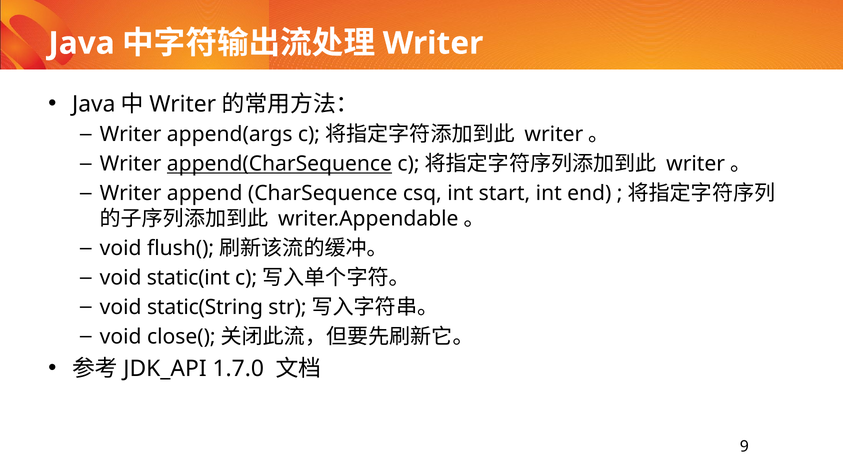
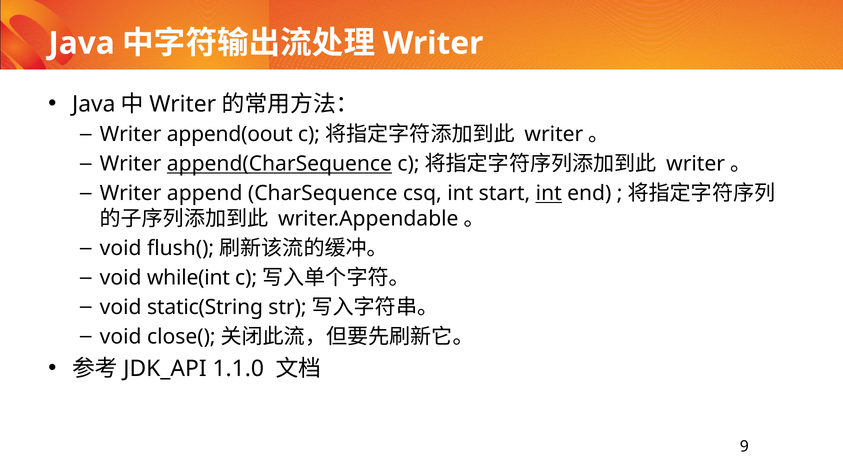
append(args: append(args -> append(oout (230, 135)
int underline: none -> present (549, 194)
static(int: static(int -> while(int (188, 278)
1.7.0: 1.7.0 -> 1.1.0 (238, 369)
